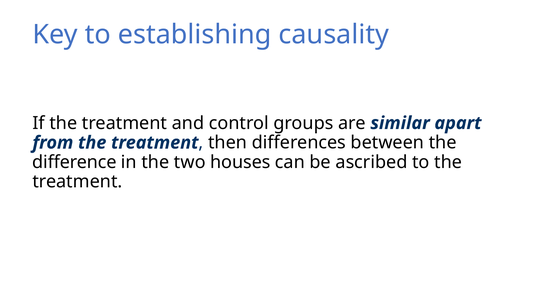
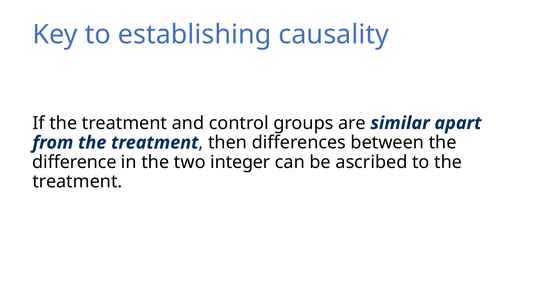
houses: houses -> integer (240, 162)
